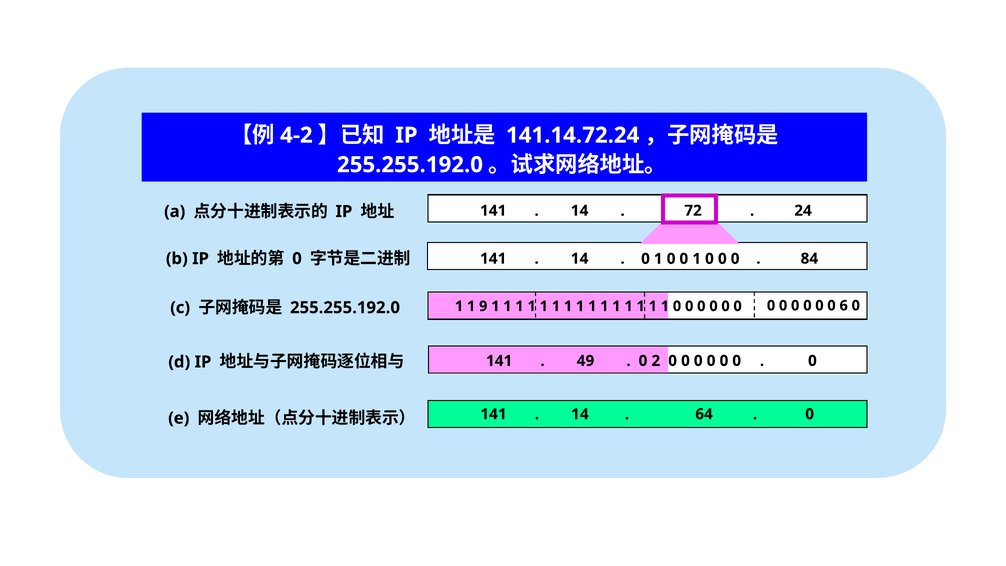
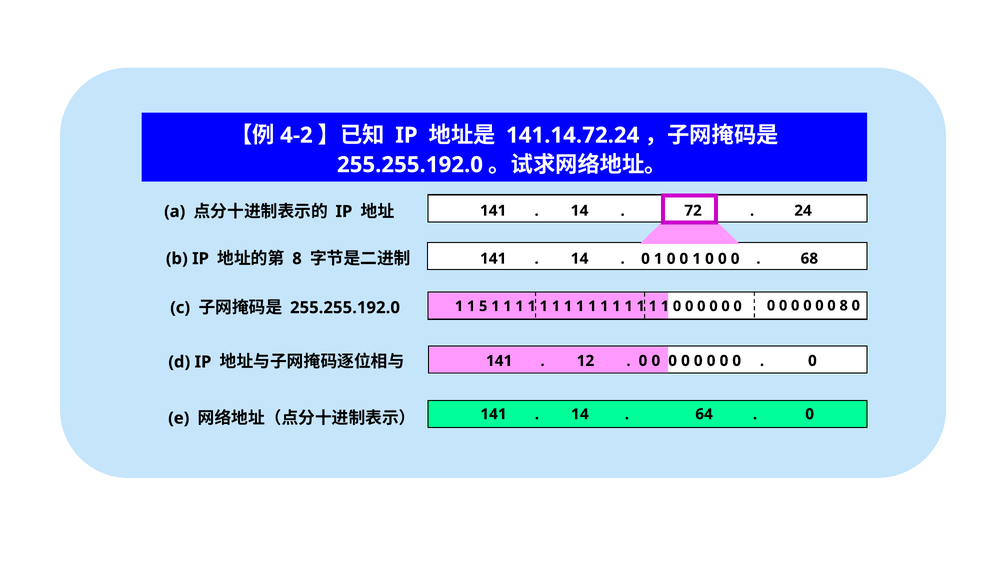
0: 0 -> 8 (297, 259)
84: 84 -> 68 (809, 259)
9: 9 -> 5 (483, 306)
0 6: 6 -> 8 (844, 306)
49: 49 -> 12 (585, 361)
2: 2 -> 0 (656, 361)
